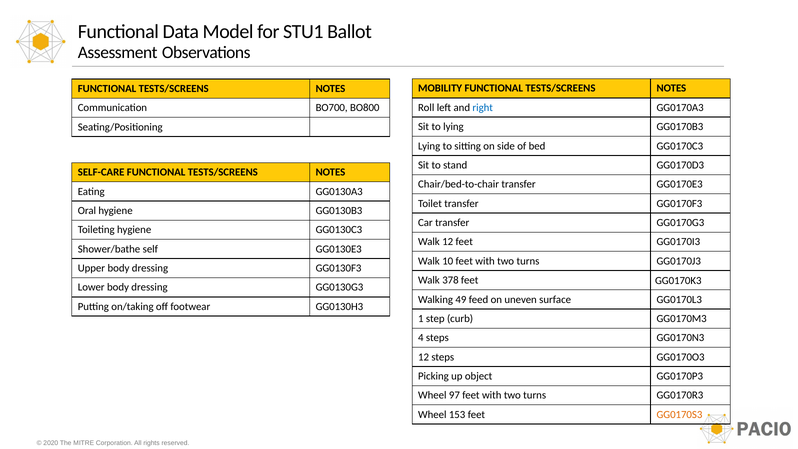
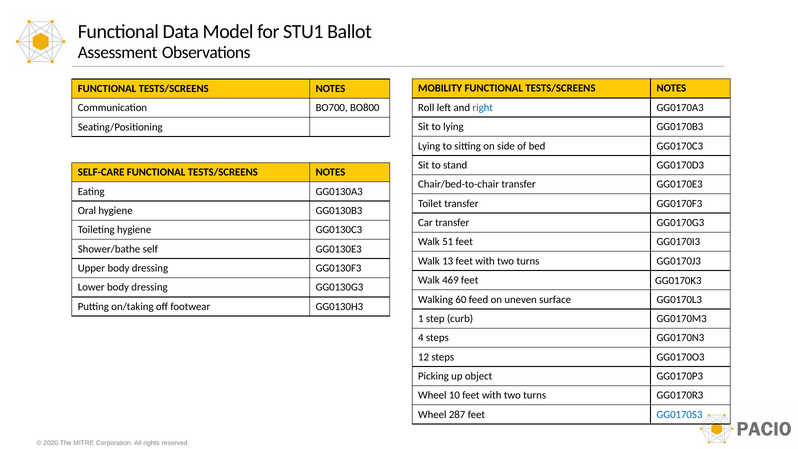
Walk 12: 12 -> 51 (448, 242)
10: 10 -> 13 (448, 261)
378: 378 -> 469 (450, 280)
49: 49 -> 60 (461, 299)
97: 97 -> 10 (454, 395)
153: 153 -> 287 (457, 414)
GG0170S3 colour: orange -> blue (679, 414)
